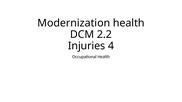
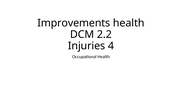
Modernization: Modernization -> Improvements (74, 23)
